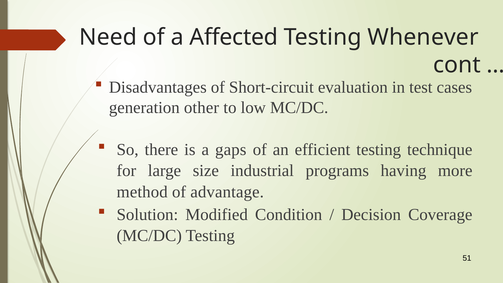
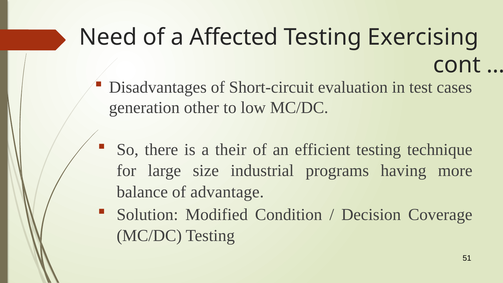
Whenever: Whenever -> Exercising (423, 37)
gaps: gaps -> their (231, 150)
method: method -> balance (142, 192)
